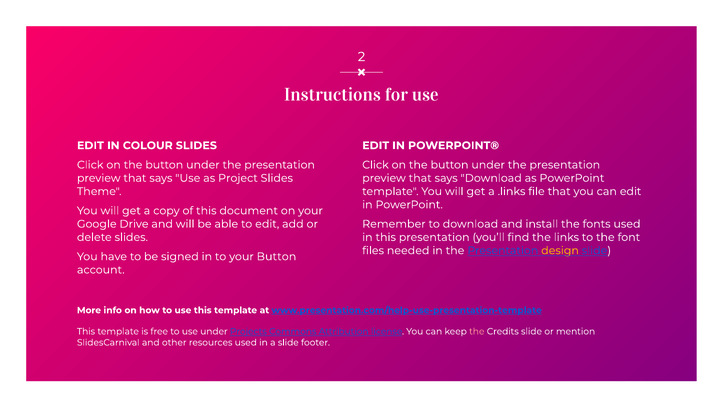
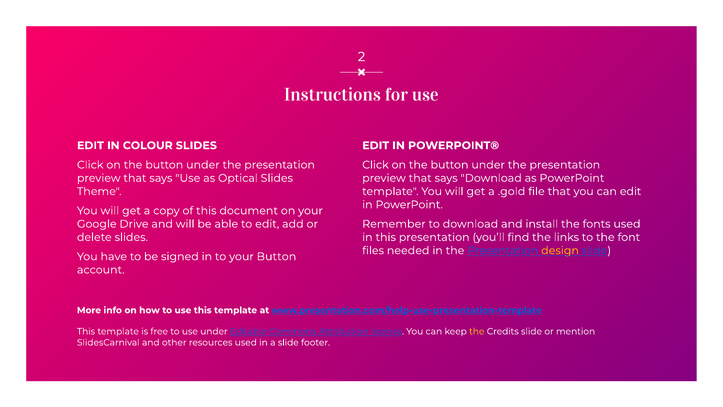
Project: Project -> Optical (238, 178)
.links: .links -> .gold (512, 191)
Projects: Projects -> Editable (248, 331)
the colour: pink -> yellow (477, 331)
